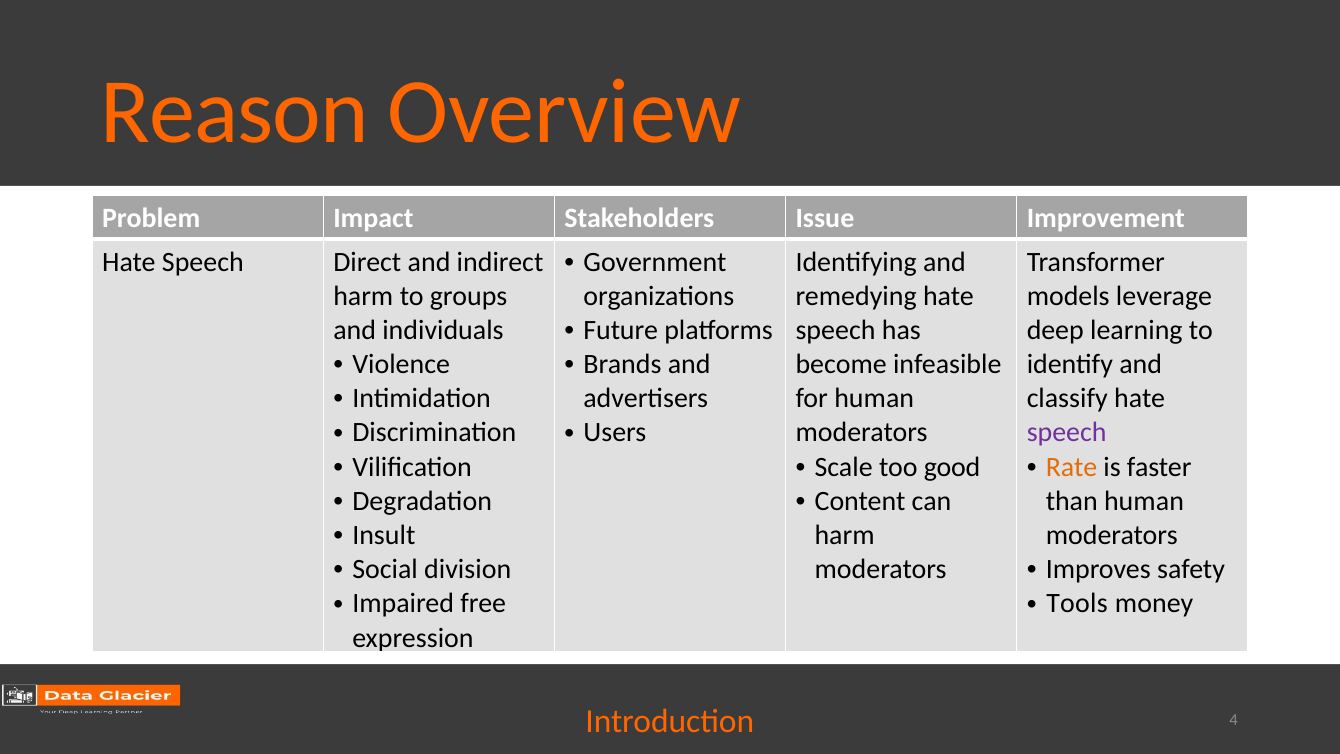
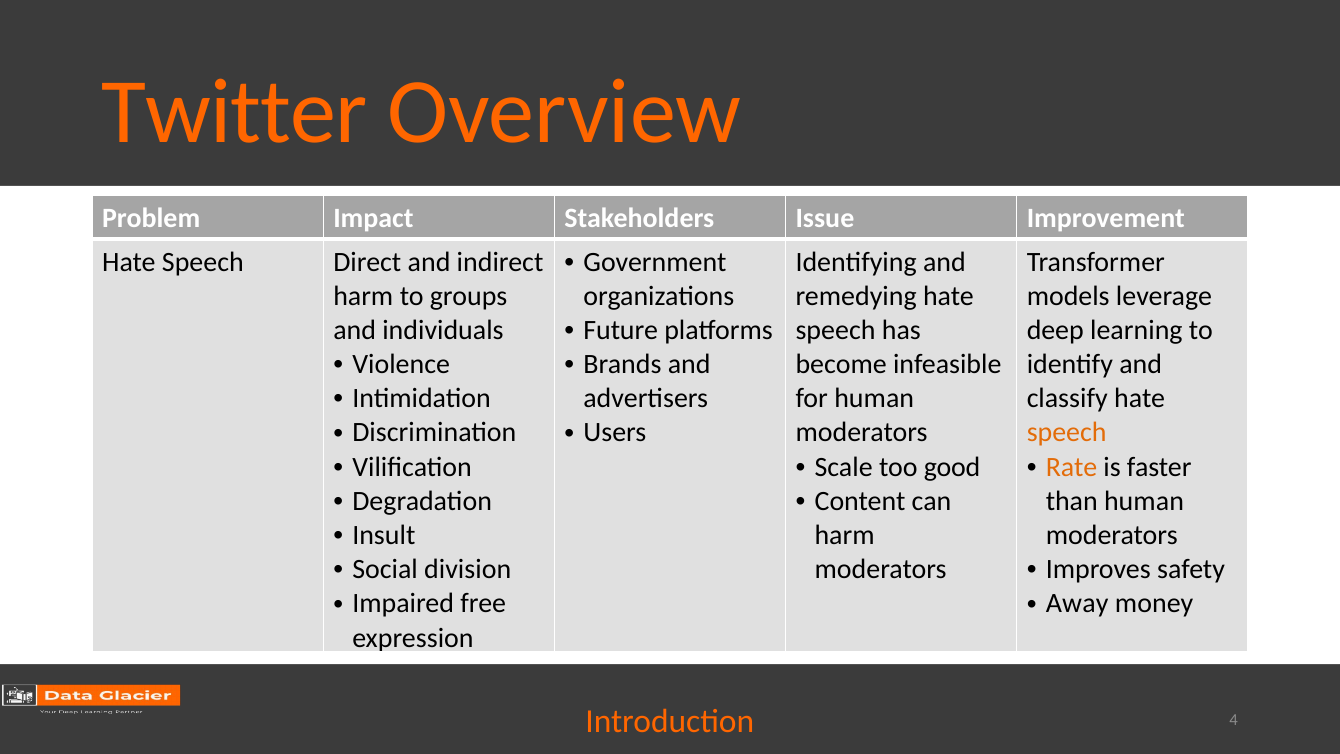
Reason: Reason -> Twitter (235, 112)
speech colour: purple -> orange (1067, 433)
Tools: Tools -> Away (1077, 604)
